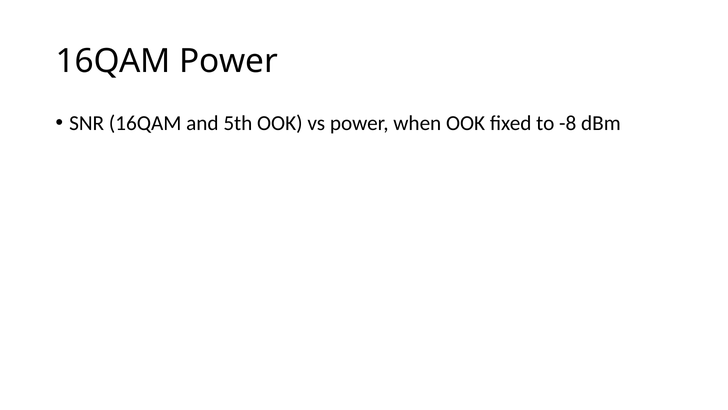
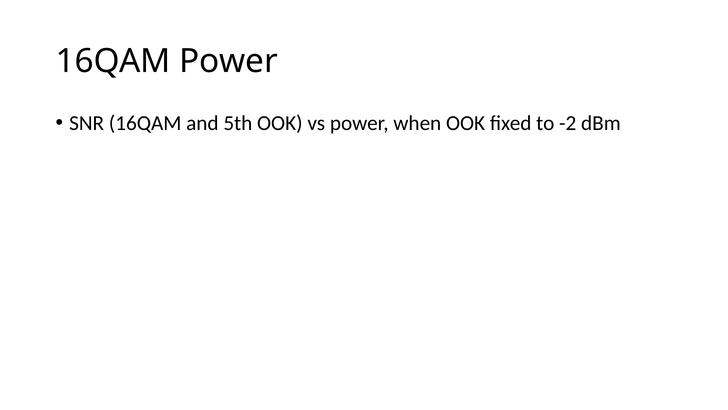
-8: -8 -> -2 (568, 123)
